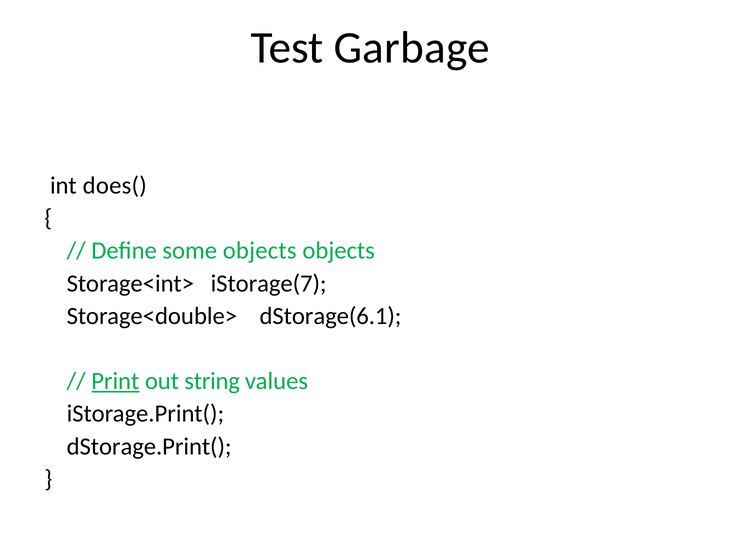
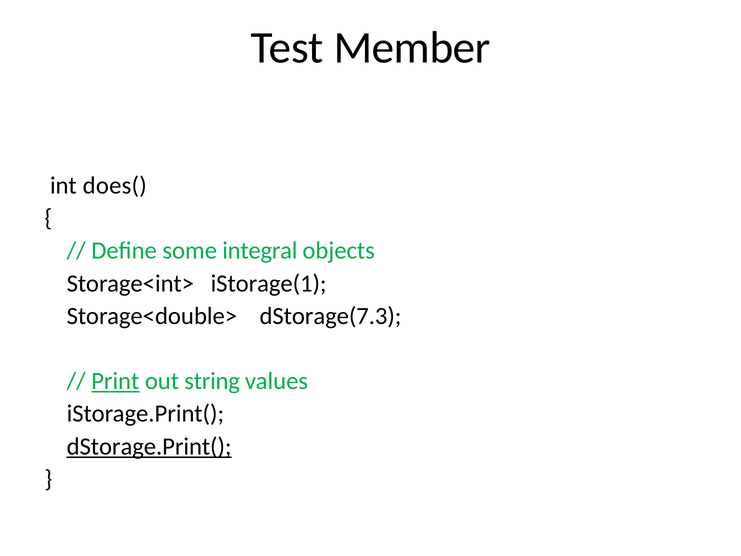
Garbage: Garbage -> Member (412, 48)
some objects: objects -> integral (260, 251)
iStorage(7: iStorage(7 -> iStorage(1 (269, 283)
dStorage(6.1: dStorage(6.1 -> dStorage(7.3 (330, 316)
dStorage.Print( underline: none -> present (149, 446)
